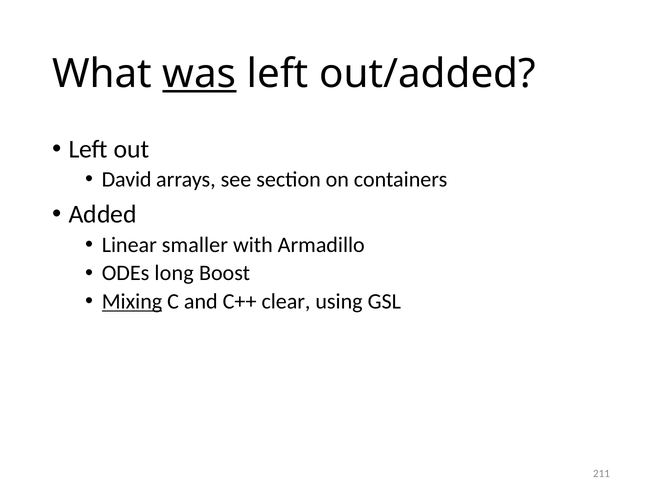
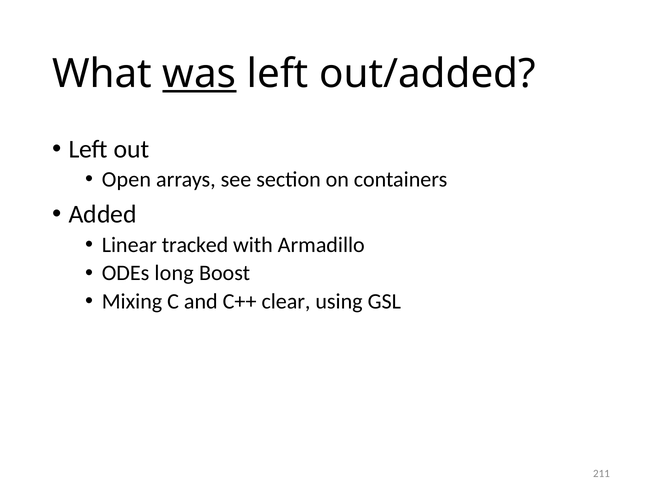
David: David -> Open (126, 180)
smaller: smaller -> tracked (195, 245)
Mixing underline: present -> none (132, 302)
